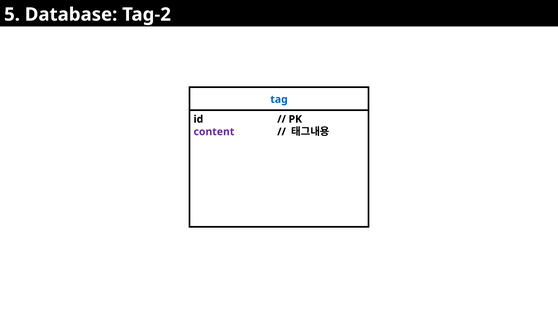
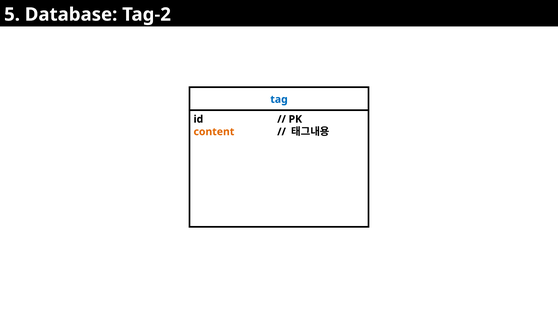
content colour: purple -> orange (214, 132)
